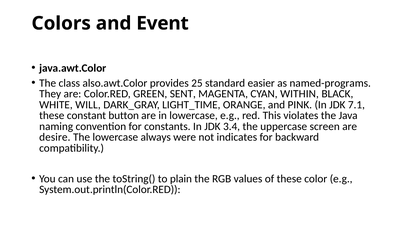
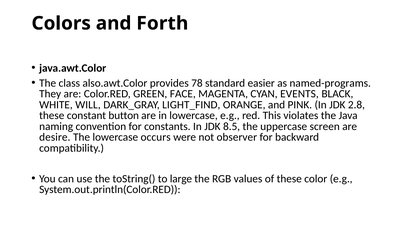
Event: Event -> Forth (162, 23)
25: 25 -> 78 (197, 83)
SENT: SENT -> FACE (183, 94)
WITHIN: WITHIN -> EVENTS (299, 94)
LIGHT_TIME: LIGHT_TIME -> LIGHT_FIND (191, 105)
7.1: 7.1 -> 2.8 (356, 105)
3.4: 3.4 -> 8.5 (232, 127)
always: always -> occurs (156, 137)
indicates: indicates -> observer (237, 137)
plain: plain -> large (181, 179)
